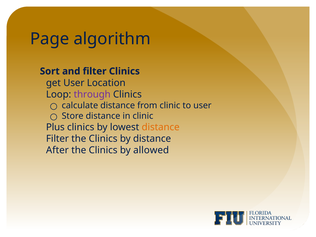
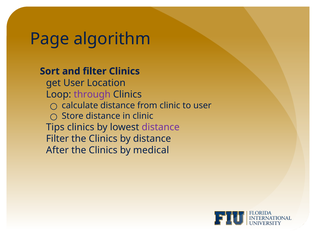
Plus: Plus -> Tips (55, 127)
distance colour: orange -> purple (161, 127)
allowed: allowed -> medical (151, 150)
